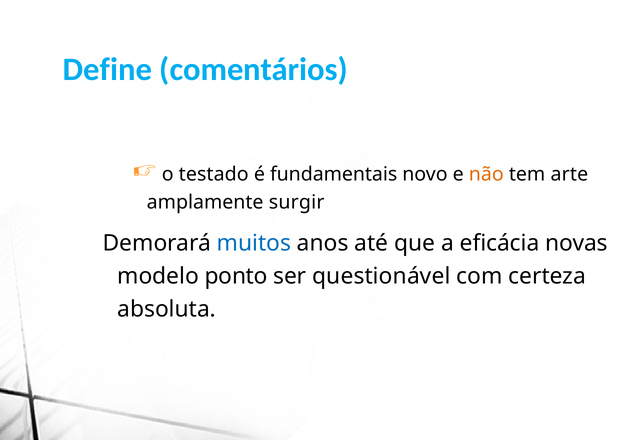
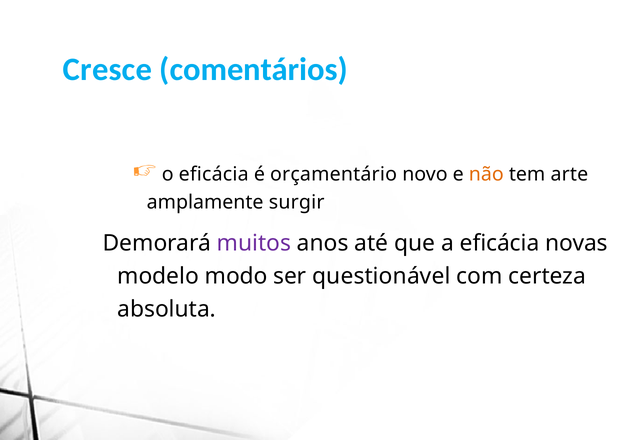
Define: Define -> Cresce (107, 70)
o testado: testado -> eficácia (214, 174)
fundamentais: fundamentais -> orçamentário (334, 174)
muitos colour: blue -> purple (254, 243)
ponto: ponto -> modo (236, 276)
